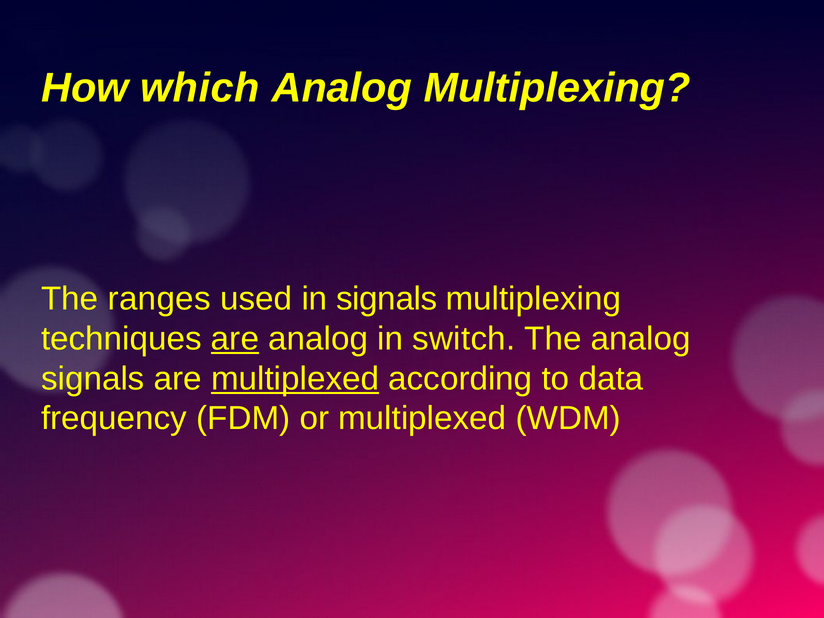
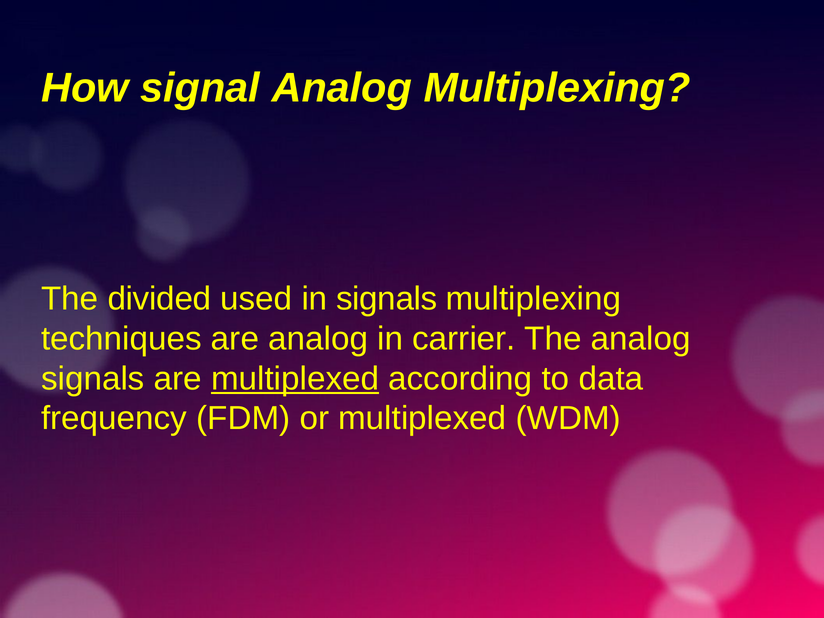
which: which -> signal (200, 88)
ranges: ranges -> divided (159, 299)
are underline: present -> none (235, 339)
switch: switch -> carrier (464, 339)
